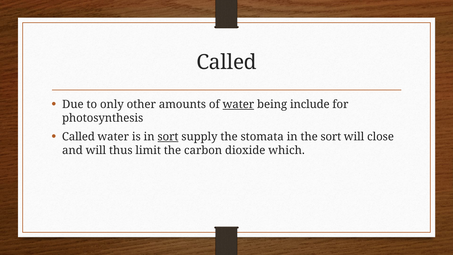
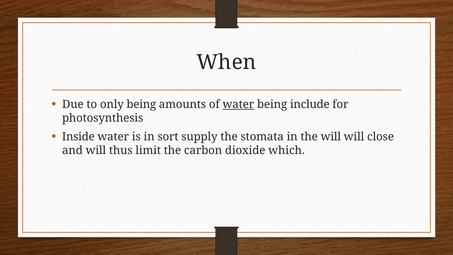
Called: Called -> When (226, 62)
only other: other -> being (141, 104)
Called: Called -> Inside (78, 137)
sort underline: present -> none (168, 137)
the sort: sort -> will (331, 137)
